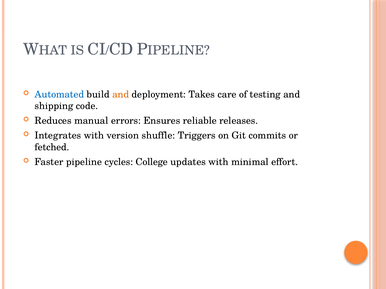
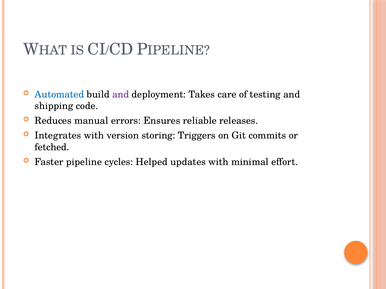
and colour: orange -> purple (121, 95)
shuffle: shuffle -> storing (158, 136)
College: College -> Helped (152, 162)
